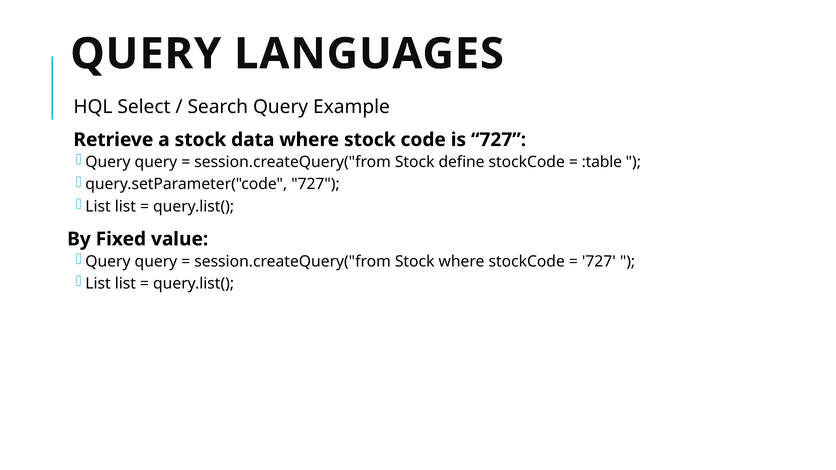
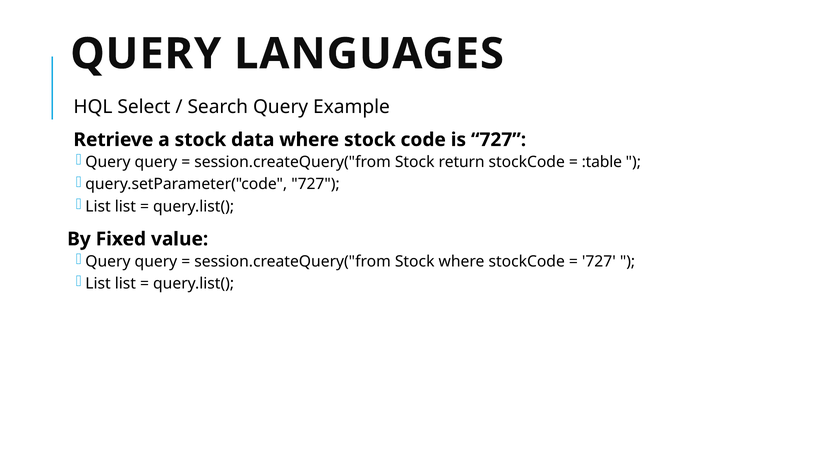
define: define -> return (462, 162)
